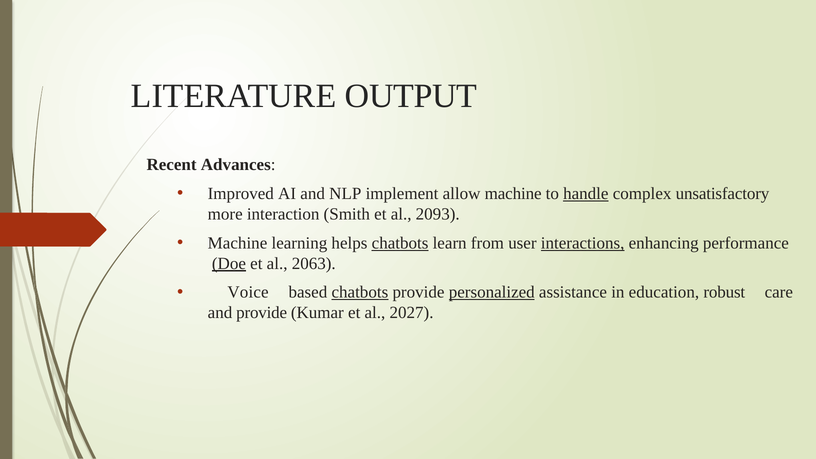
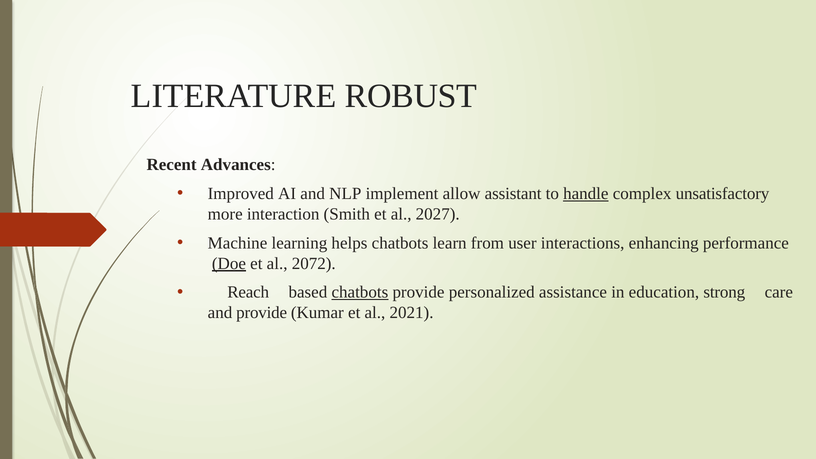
OUTPUT: OUTPUT -> ROBUST (411, 96)
allow machine: machine -> assistant (513, 194)
2093: 2093 -> 2027 (438, 214)
chatbots underline: present -> none (400, 243)
interactions underline: present -> none (583, 243)
2063: 2063 -> 2072 (314, 263)
Voice: Voice -> Reach (248, 292)
personalized underline: present -> none (492, 292)
robust: robust -> strong (724, 292)
2027: 2027 -> 2021 (412, 313)
